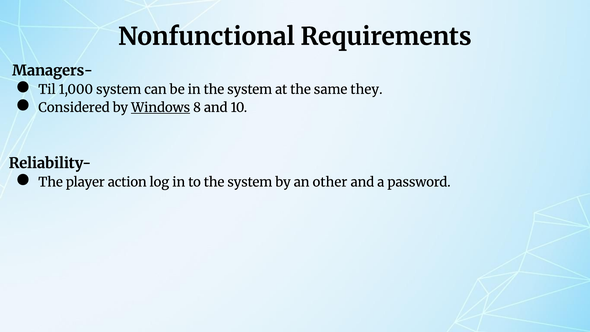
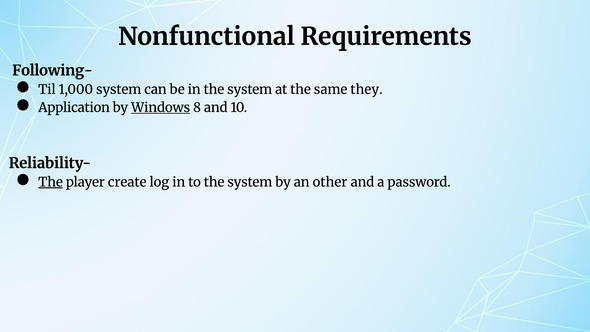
Managers-: Managers- -> Following- (52, 71)
Considered: Considered -> Application (74, 108)
The underline: none -> present (51, 182)
action: action -> create (127, 182)
